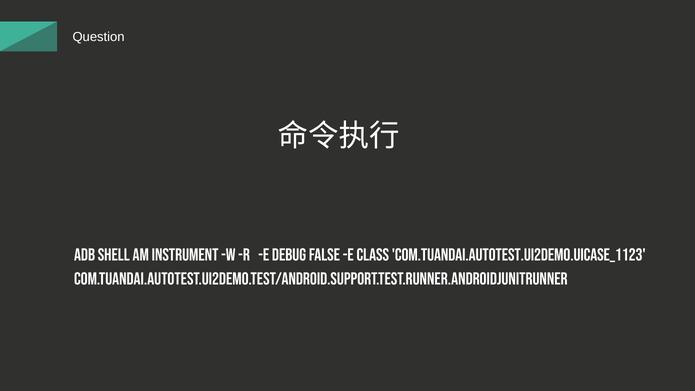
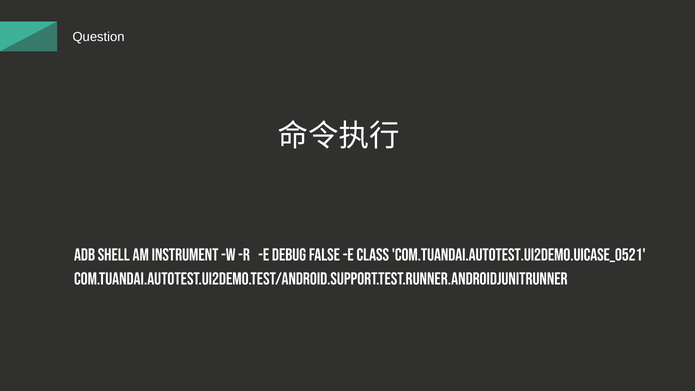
com.tuandai.autotest.ui2demo.UICase_1123: com.tuandai.autotest.ui2demo.UICase_1123 -> com.tuandai.autotest.ui2demo.UICase_0521 (519, 255)
